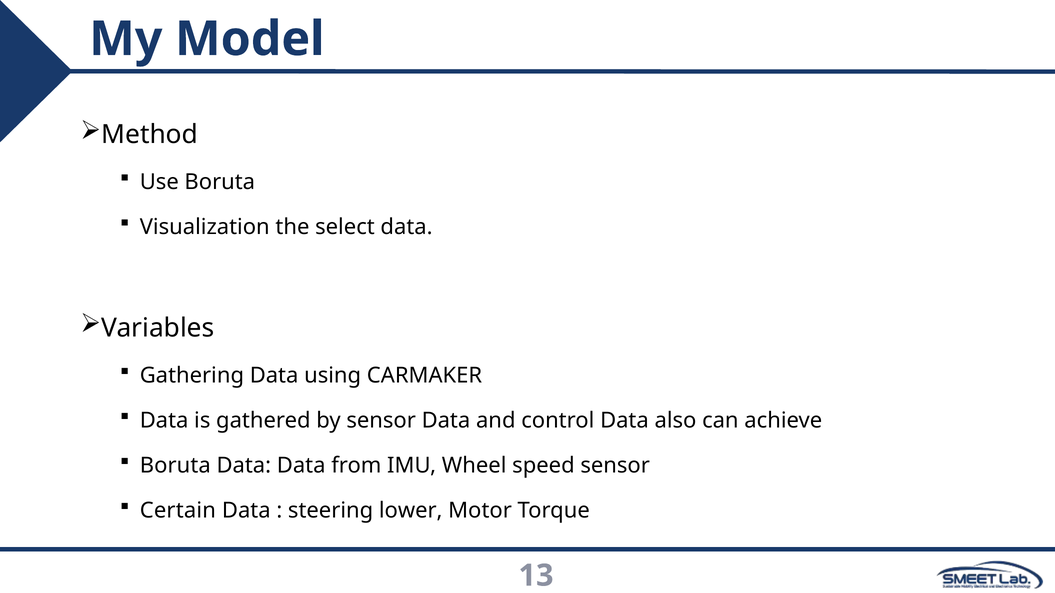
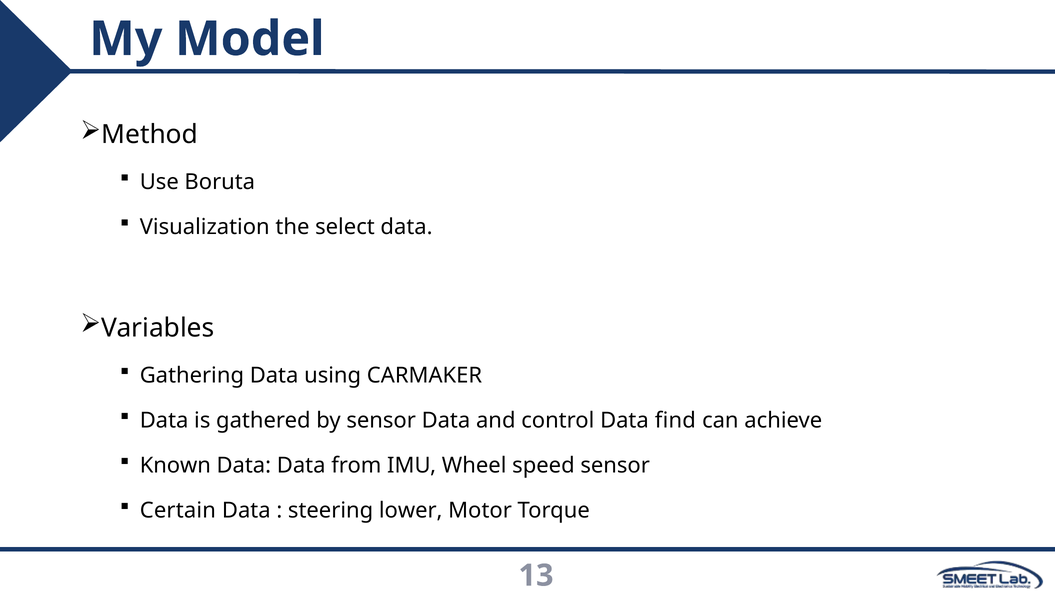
also: also -> find (675, 421)
Boruta: Boruta -> Known (175, 466)
